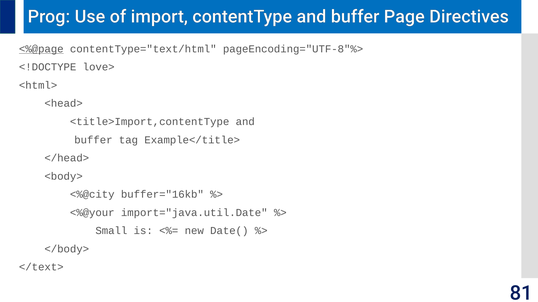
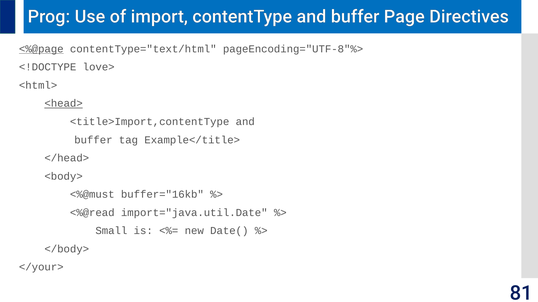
<head> underline: none -> present (64, 104)
<%@city: <%@city -> <%@must (92, 195)
<%@your: <%@your -> <%@read (92, 213)
</text>: </text> -> </your> (41, 268)
